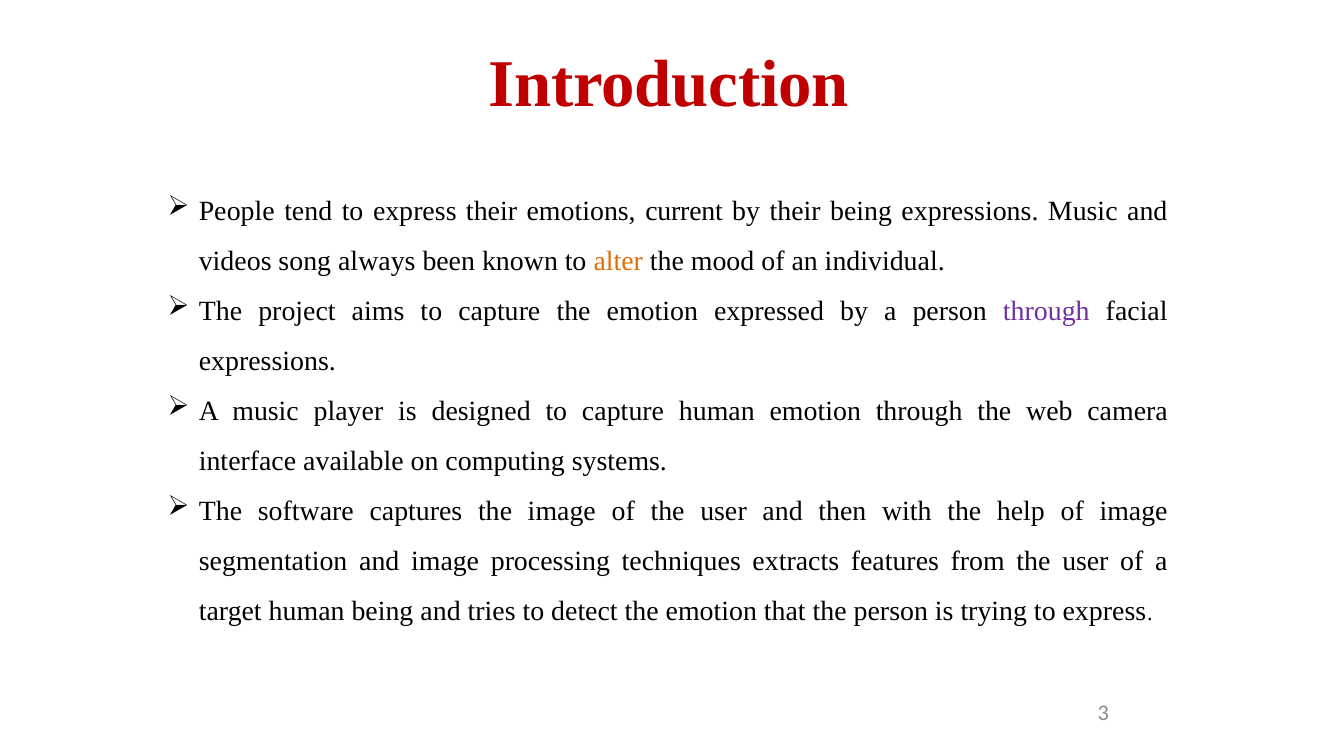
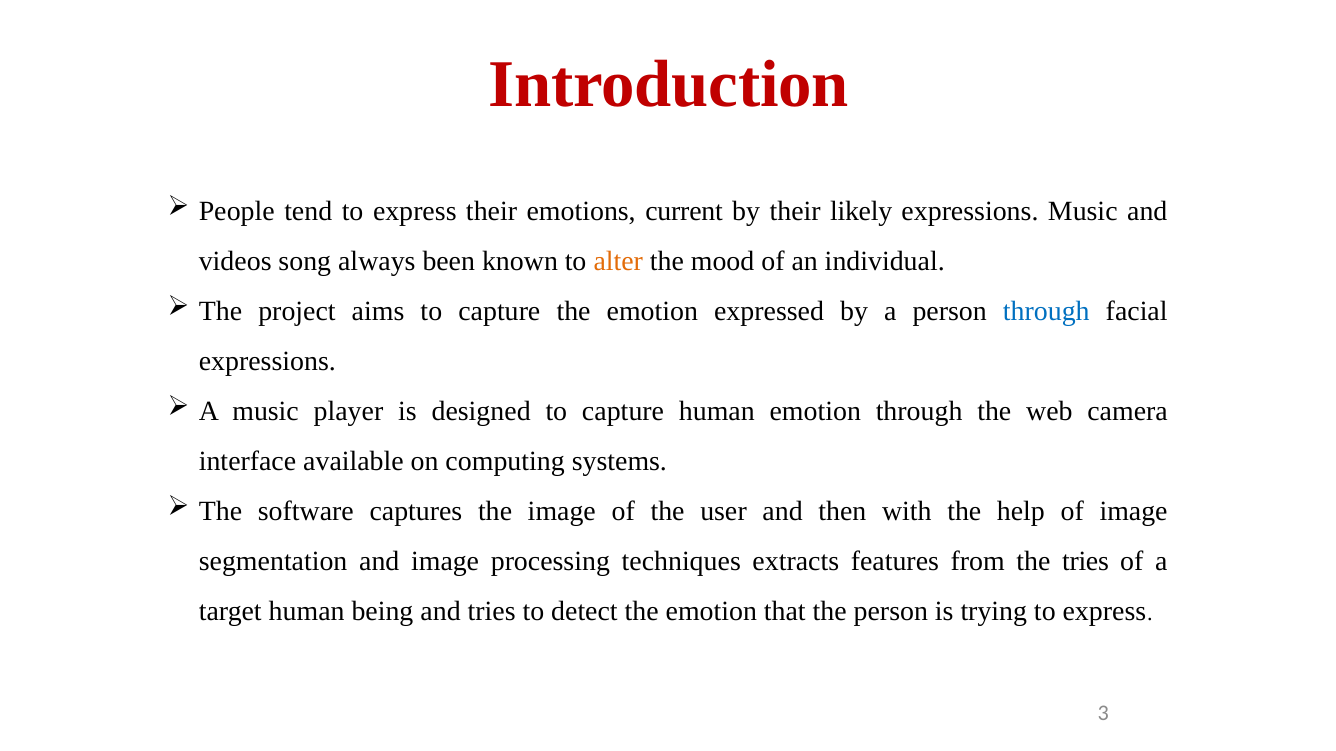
their being: being -> likely (861, 211)
through colour: purple -> blue (1046, 311)
from the user: user -> tries (1085, 562)
